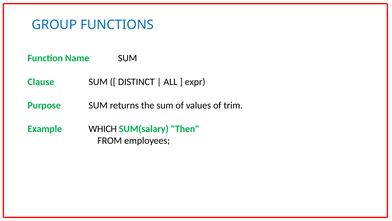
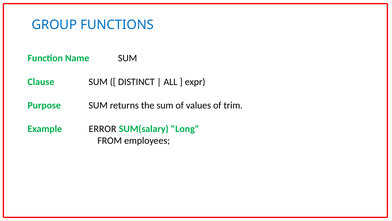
WHICH: WHICH -> ERROR (103, 129)
Then: Then -> Long (185, 129)
